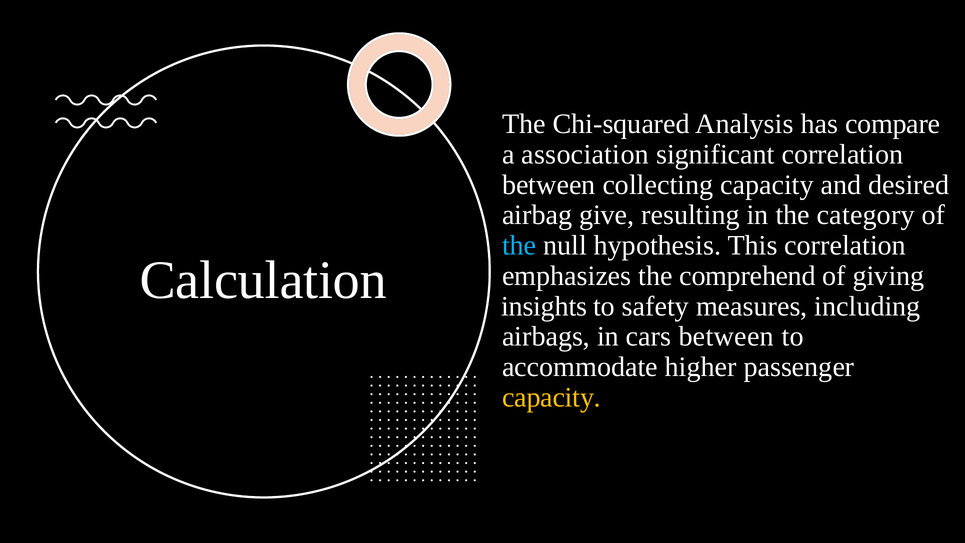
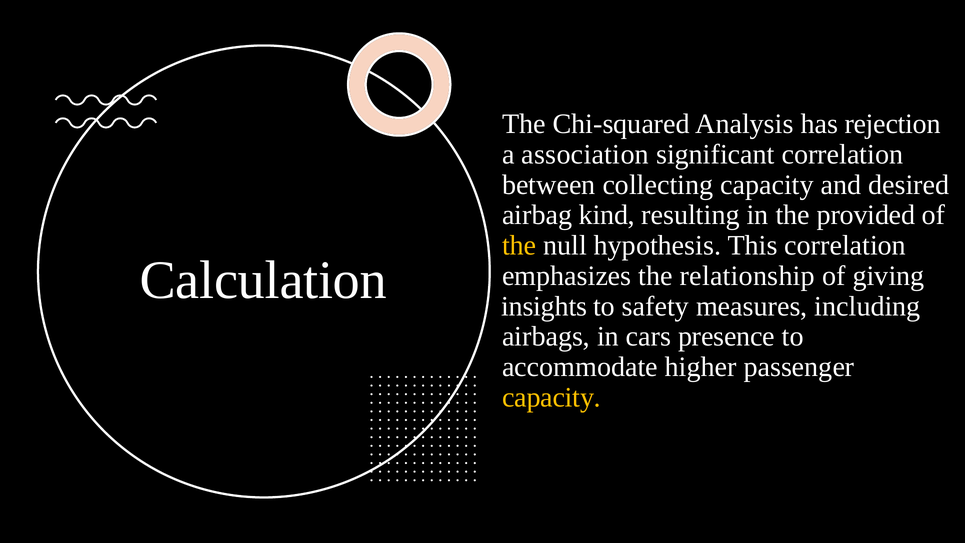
compare: compare -> rejection (893, 124)
give: give -> kind (607, 215)
category: category -> provided (866, 215)
the colour: light blue -> yellow (519, 245)
comprehend: comprehend -> relationship (747, 276)
cars between: between -> presence (727, 337)
